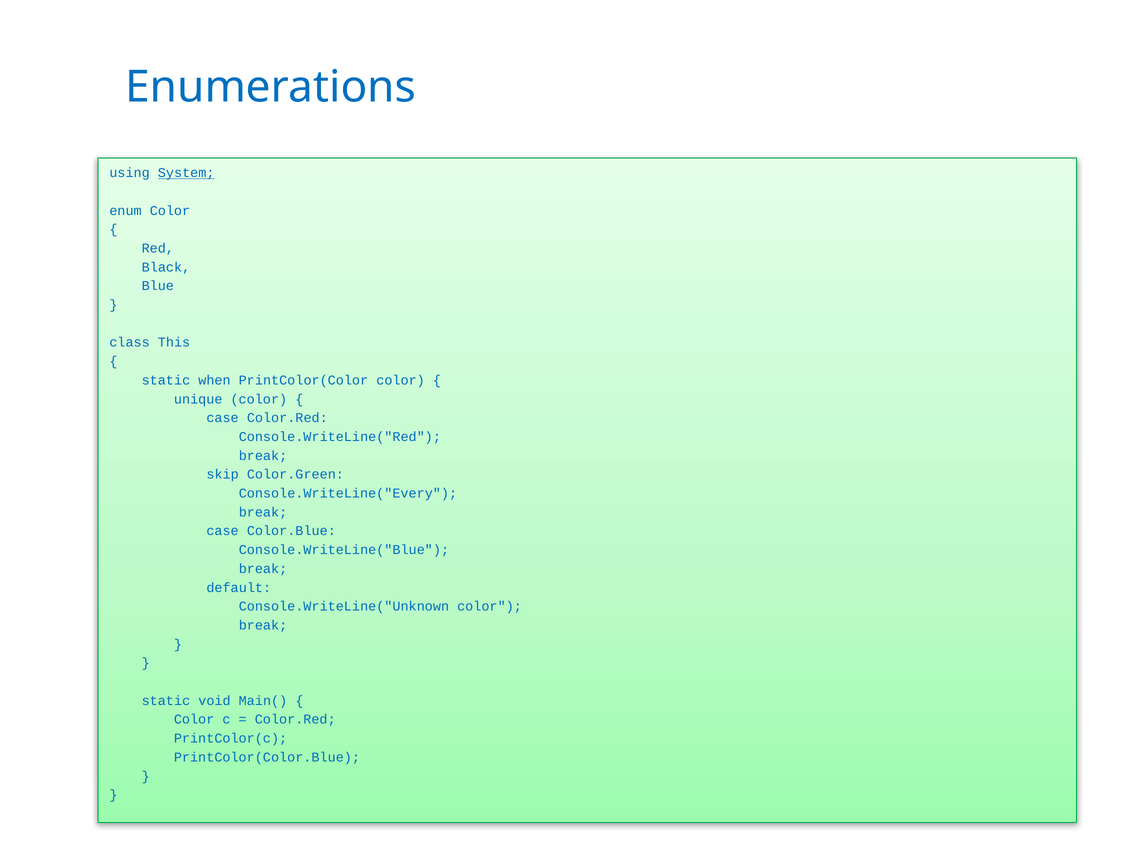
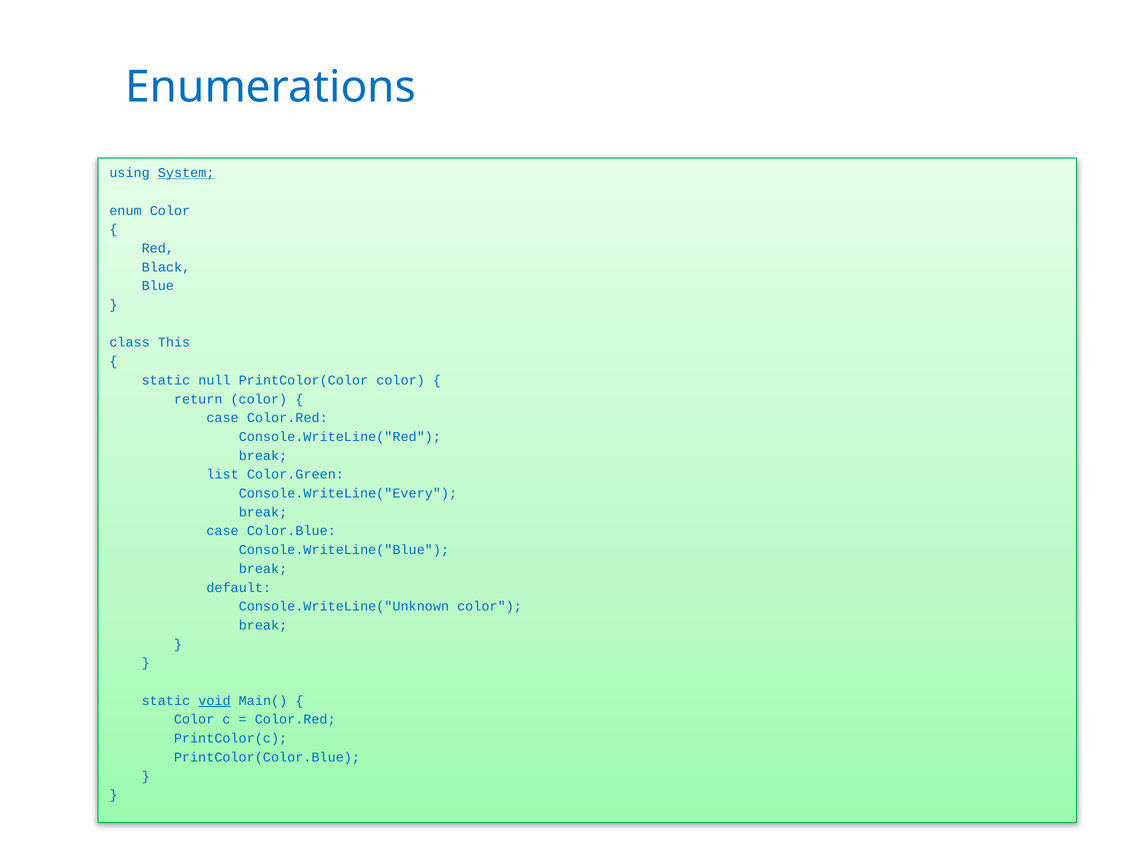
when: when -> null (214, 380)
unique: unique -> return (198, 399)
skip: skip -> list (223, 474)
void underline: none -> present (214, 701)
